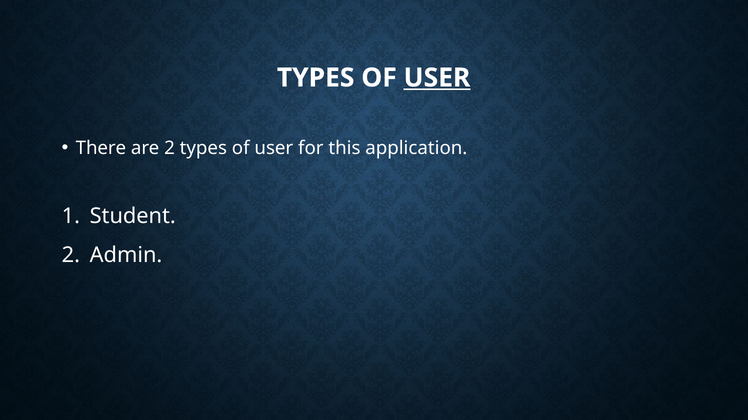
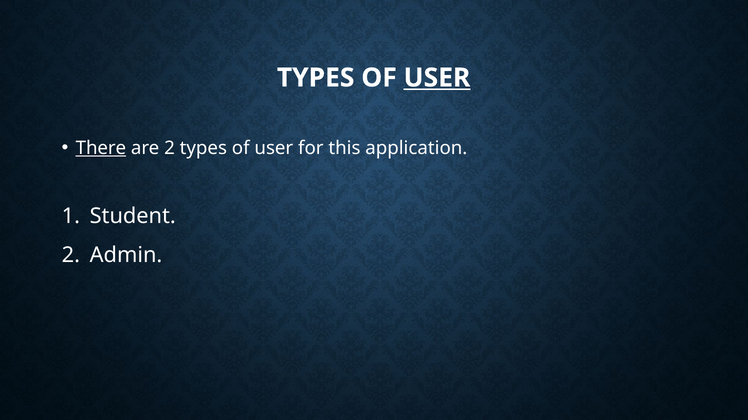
There underline: none -> present (101, 148)
